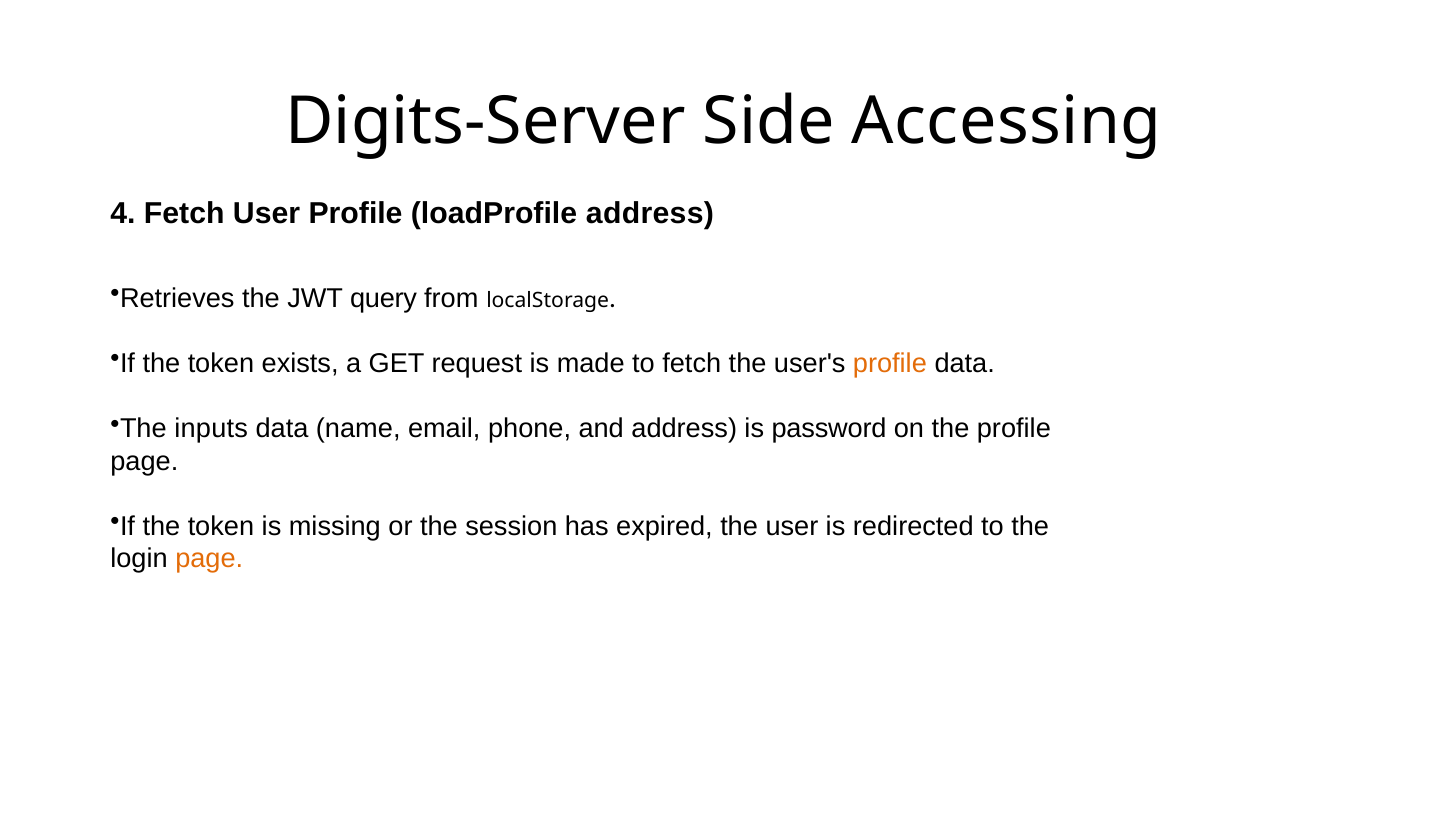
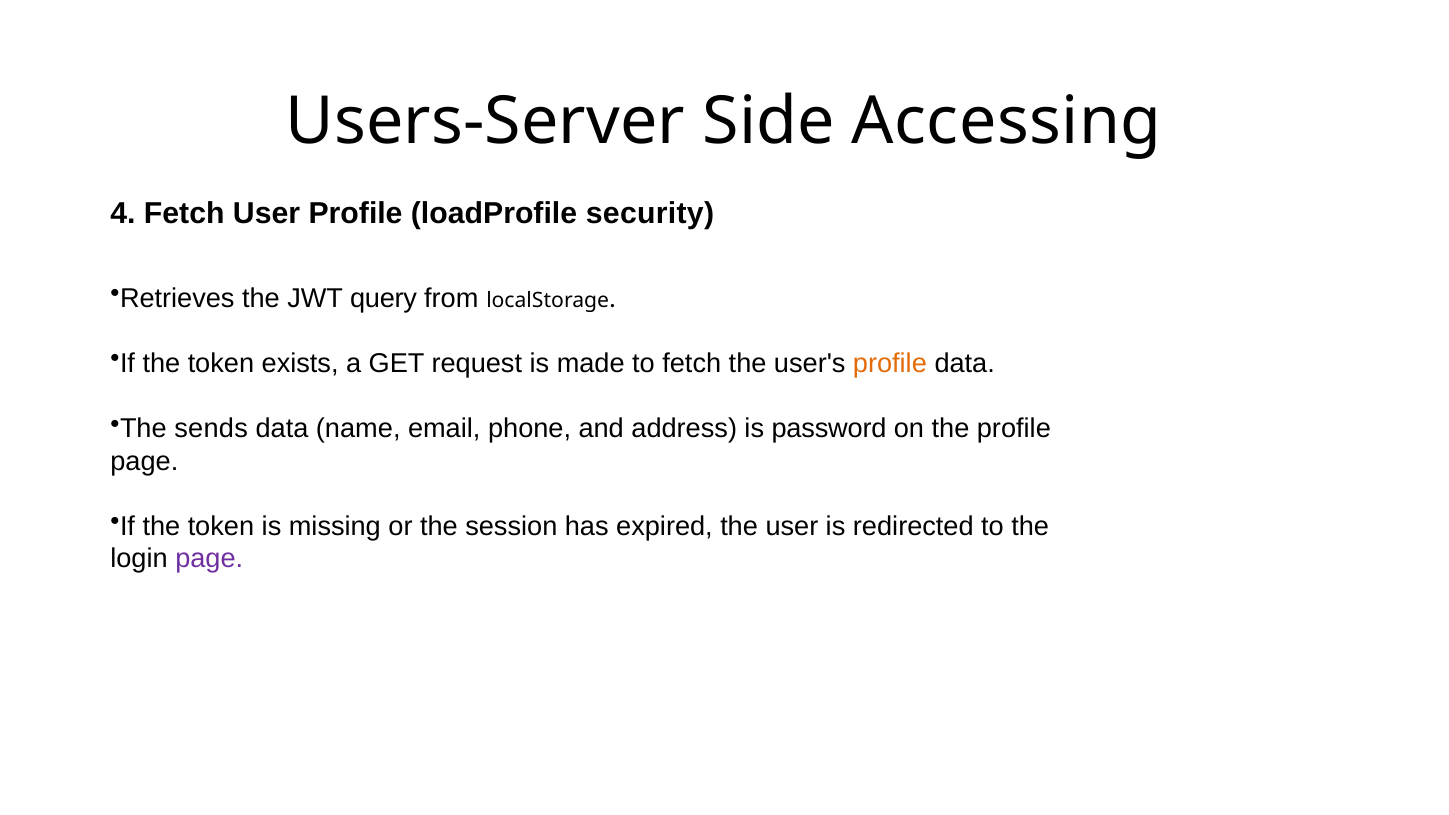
Digits-Server: Digits-Server -> Users-Server (485, 122)
loadProfile address: address -> security (650, 213)
inputs: inputs -> sends (211, 429)
page colour: orange -> purple (209, 559)
